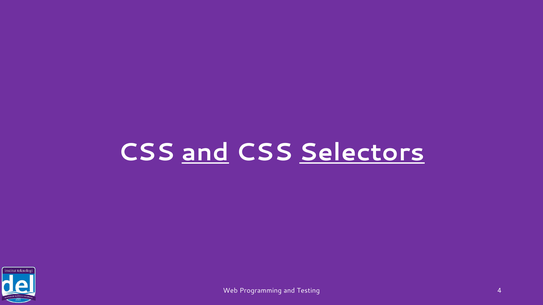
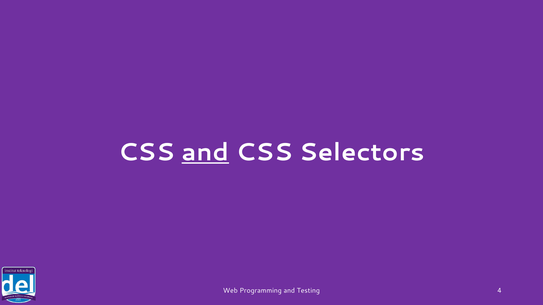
Selectors underline: present -> none (362, 153)
